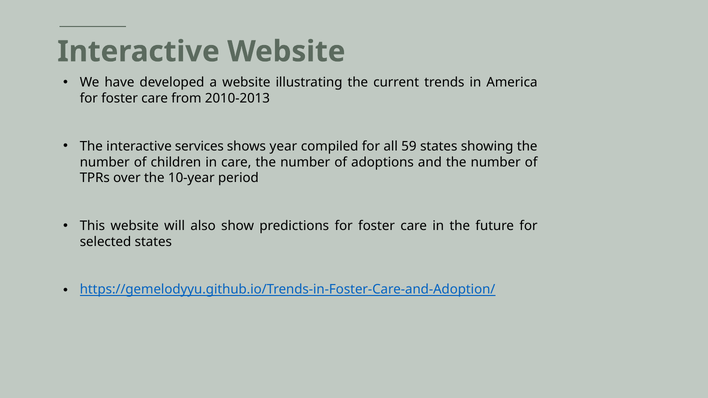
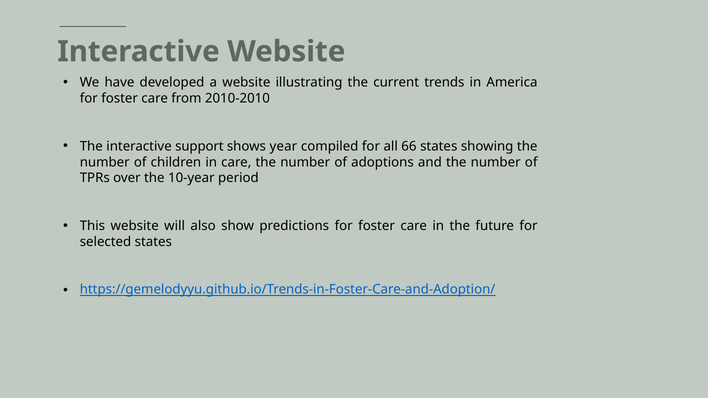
2010-2013: 2010-2013 -> 2010-2010 (237, 99)
services: services -> support (199, 146)
59: 59 -> 66 (409, 146)
